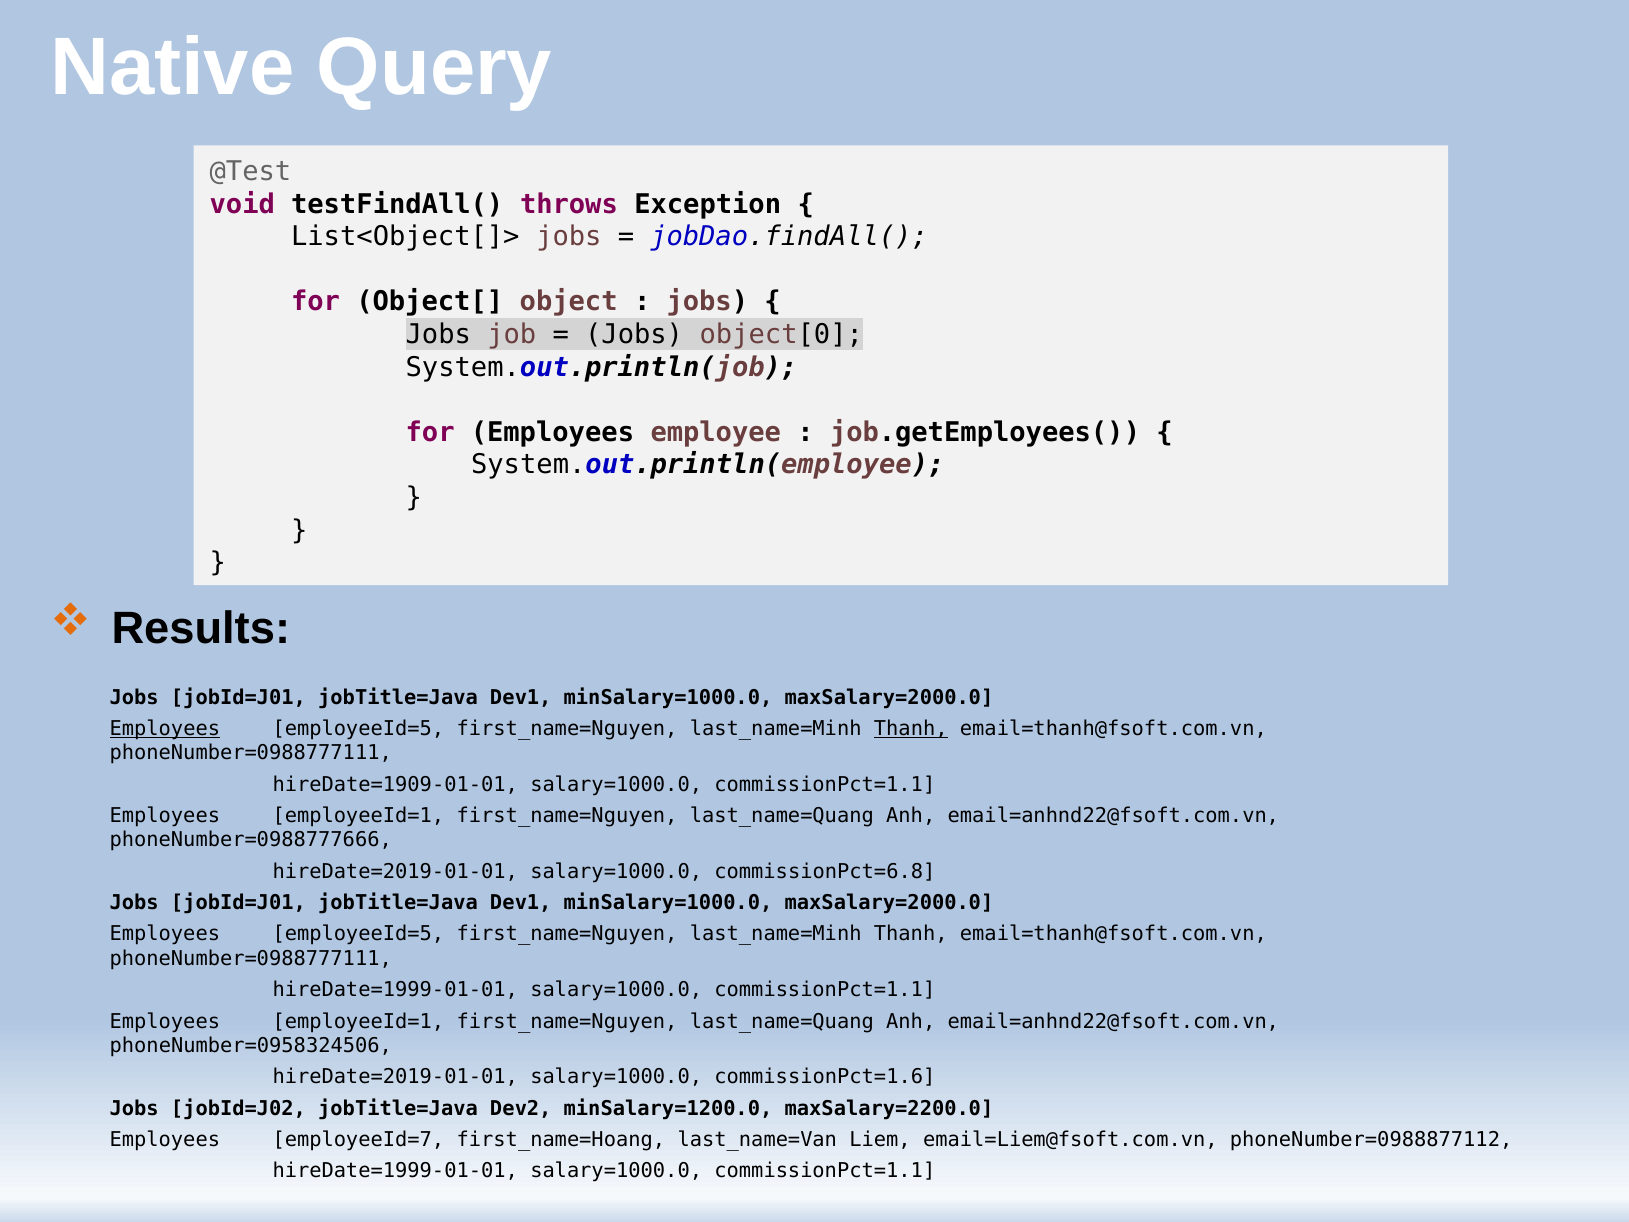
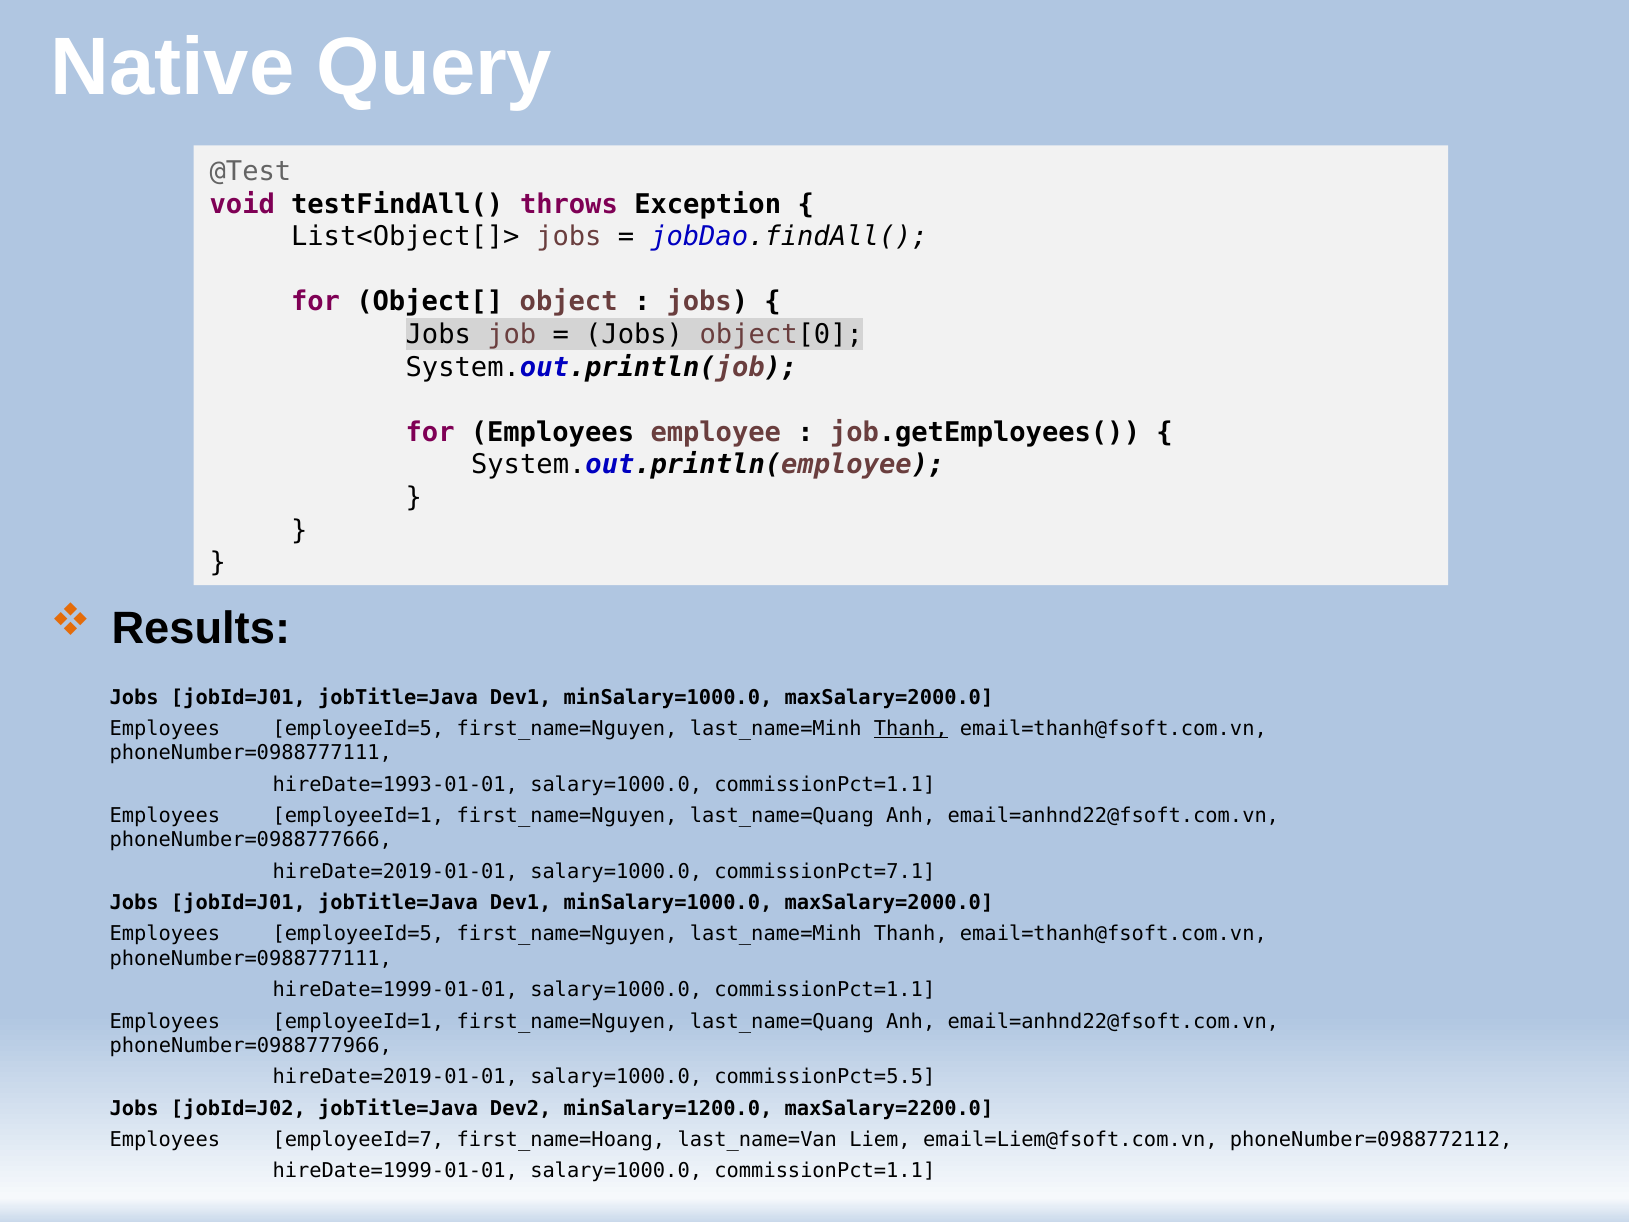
Employees underline: present -> none (165, 729)
hireDate=1909-01-01: hireDate=1909-01-01 -> hireDate=1993-01-01 (395, 784)
commissionPct=6.8: commissionPct=6.8 -> commissionPct=7.1 (825, 871)
phoneNumber=0958324506: phoneNumber=0958324506 -> phoneNumber=0988777966 (251, 1046)
commissionPct=1.6: commissionPct=1.6 -> commissionPct=5.5 (825, 1077)
phoneNumber=0988877112: phoneNumber=0988877112 -> phoneNumber=0988772112 (1371, 1139)
